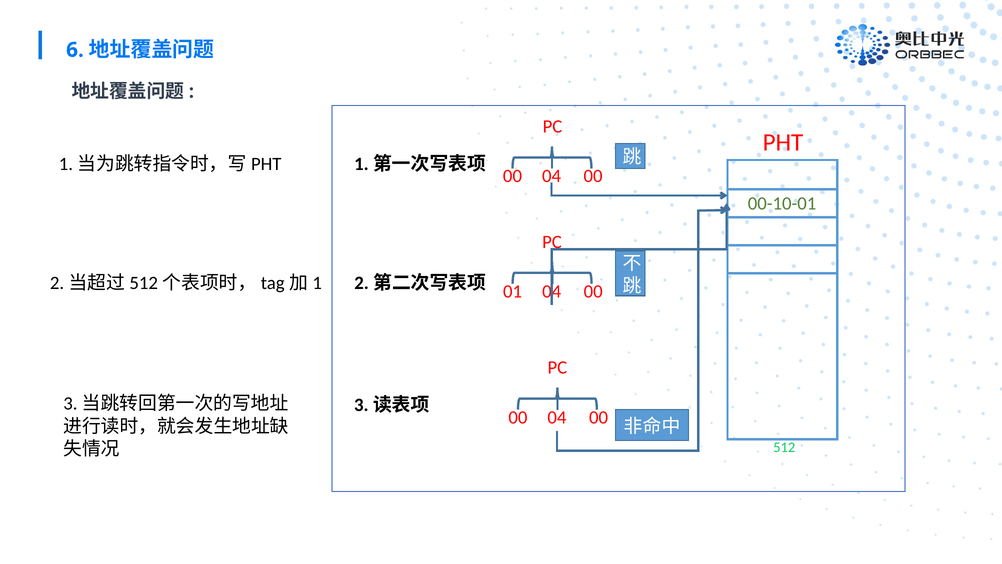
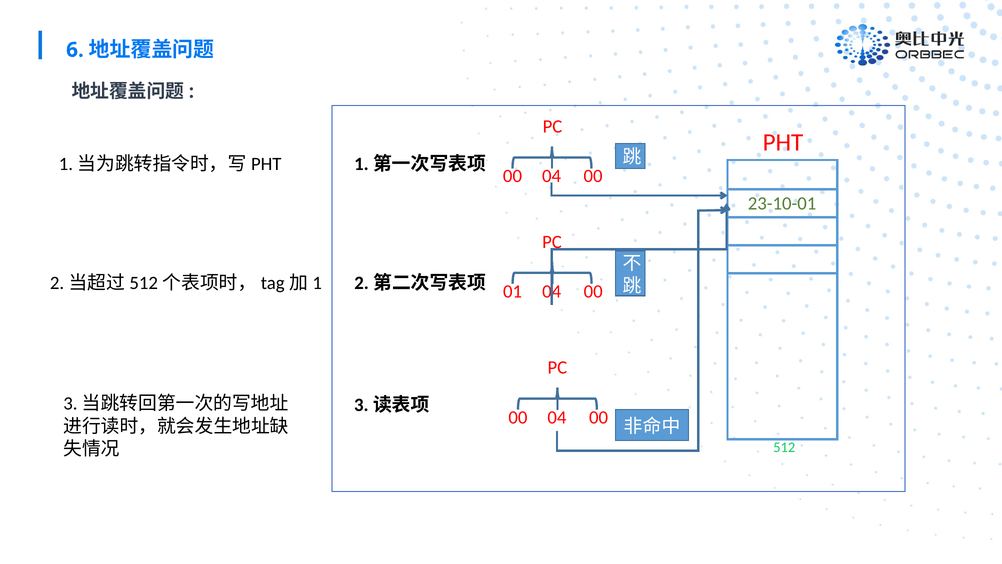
00-10-01: 00-10-01 -> 23-10-01 (782, 204)
